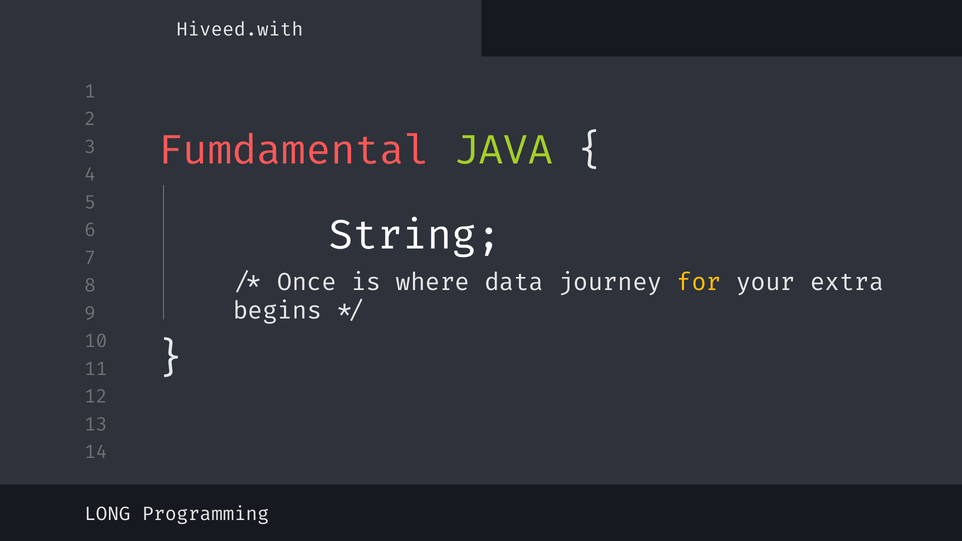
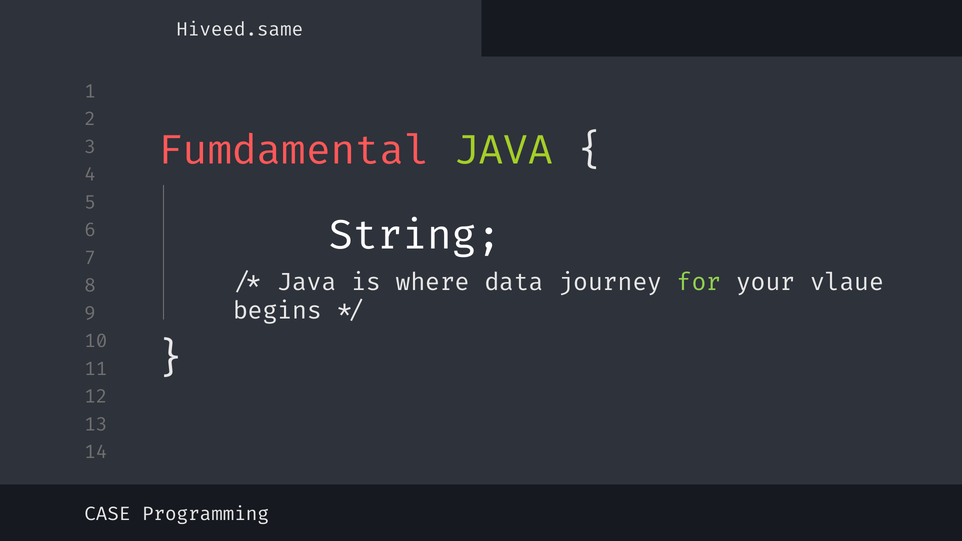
Hiveed.with: Hiveed.with -> Hiveed.same (240, 30)
Once: Once -> Java (307, 282)
for colour: yellow -> light green (699, 282)
extra: extra -> vlaue (847, 282)
LONG: LONG -> CASE (107, 514)
